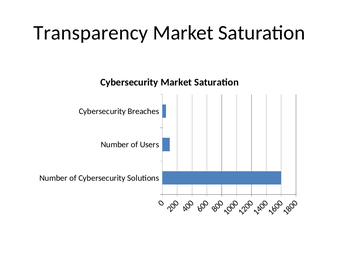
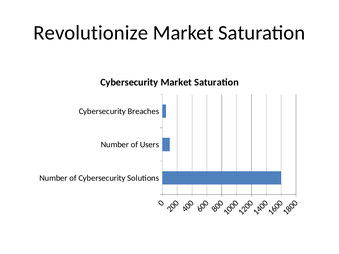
Transparency: Transparency -> Revolutionize (91, 33)
